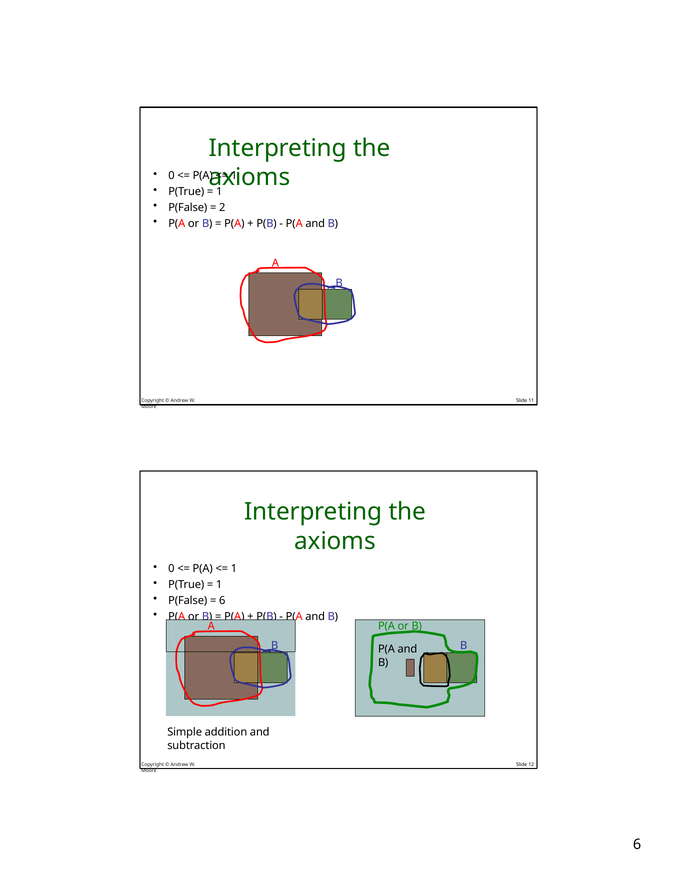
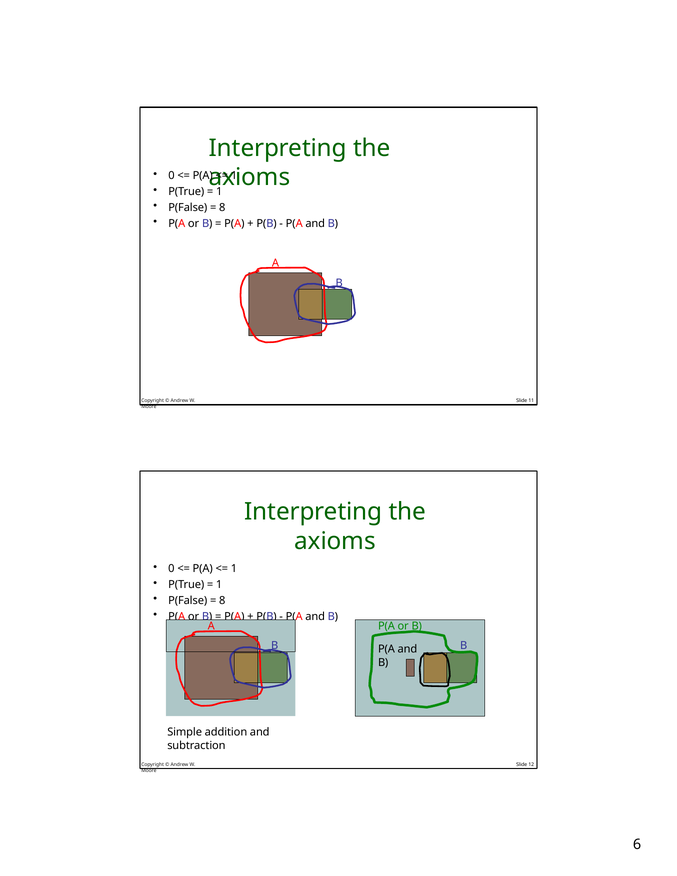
2: 2 -> 8 (222, 208)
6: 6 -> 8 (222, 601)
